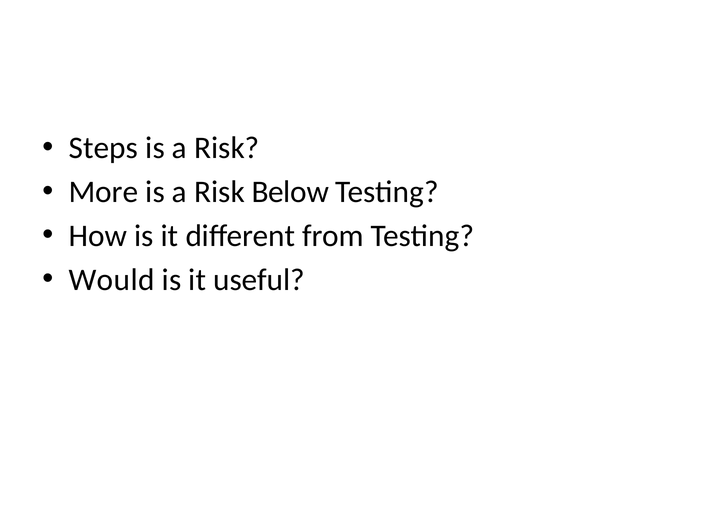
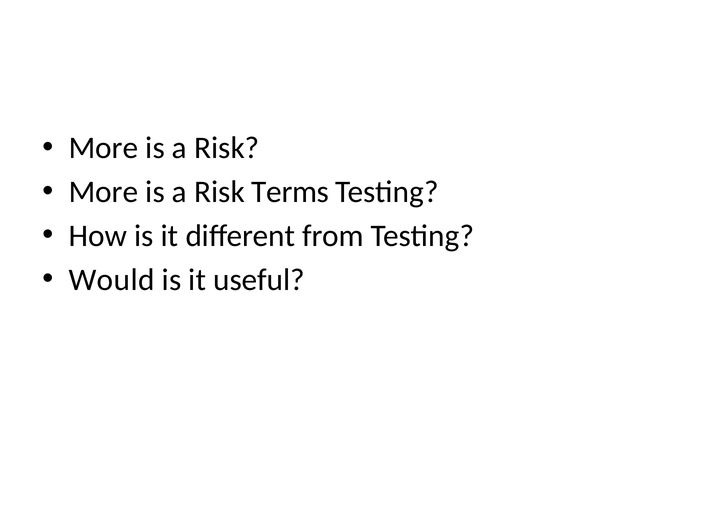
Steps: Steps -> More (104, 148)
Below: Below -> Terms (290, 192)
